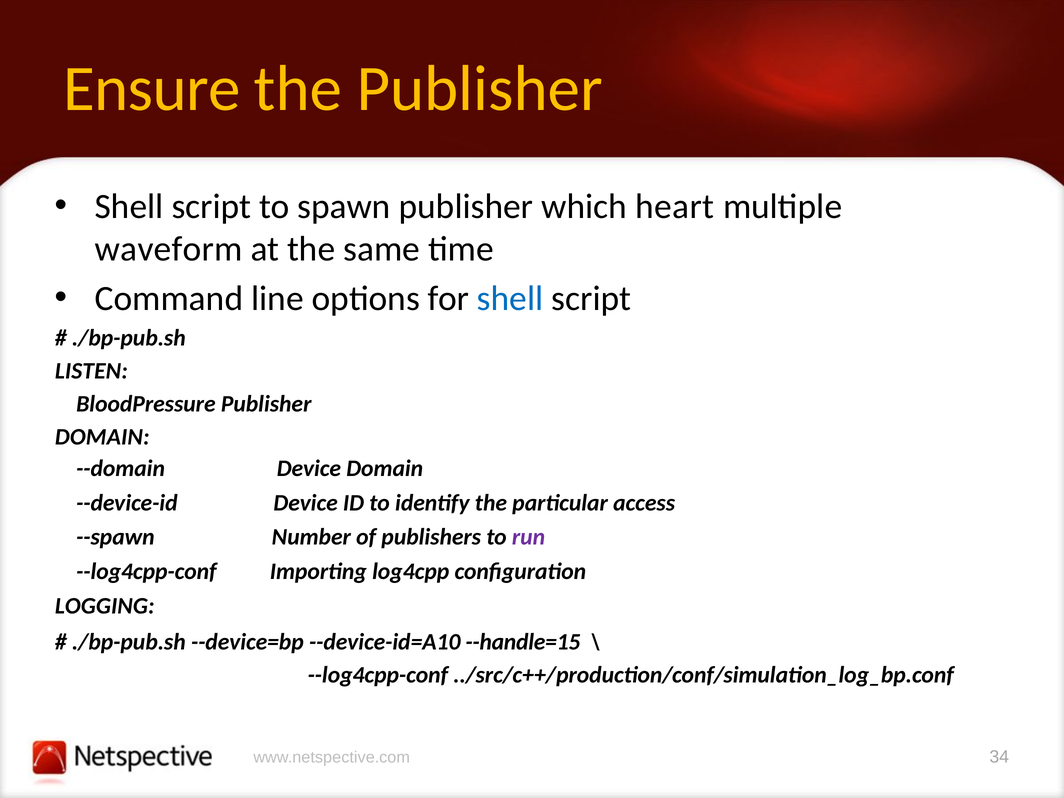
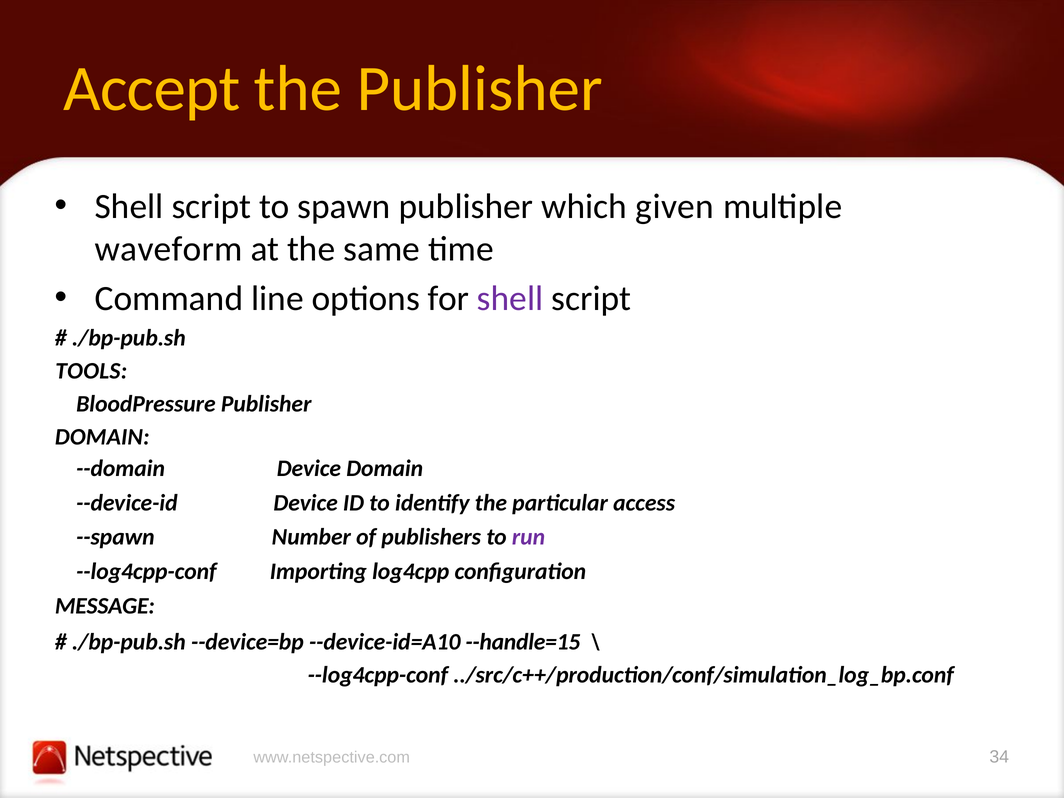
Ensure: Ensure -> Accept (152, 89)
heart: heart -> given (675, 206)
shell colour: blue -> purple (510, 299)
LISTEN: LISTEN -> TOOLS (91, 371)
LOGGING: LOGGING -> MESSAGE (105, 606)
